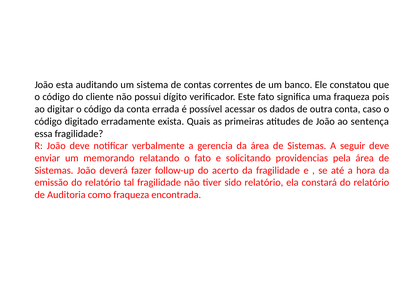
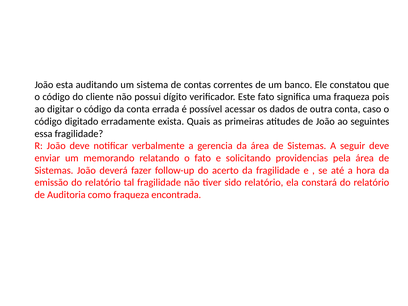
sentença: sentença -> seguintes (370, 121)
